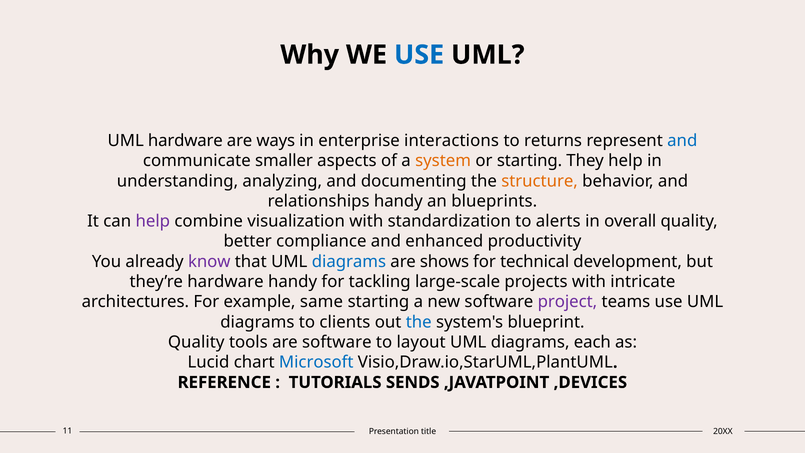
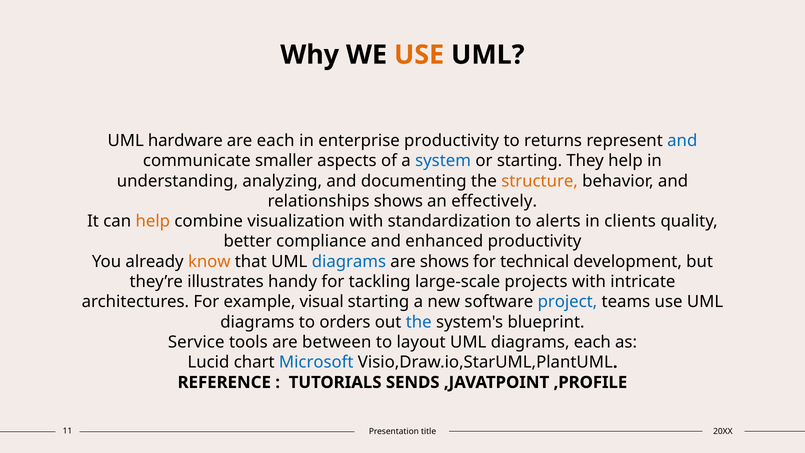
USE colour: blue -> orange (419, 55)
are ways: ways -> each (276, 141)
enterprise interactions: interactions -> productivity (452, 141)
system colour: orange -> blue (443, 161)
relationships handy: handy -> shows (398, 201)
blueprints: blueprints -> effectively (494, 201)
help colour: purple -> orange (153, 221)
overall: overall -> clients (630, 221)
know colour: purple -> orange (209, 261)
they’re hardware: hardware -> illustrates (225, 282)
same: same -> visual (322, 302)
project colour: purple -> blue (567, 302)
clients: clients -> orders (345, 322)
Quality: Quality -> Service (196, 342)
are software: software -> between (337, 342)
,DEVICES: ,DEVICES -> ,PROFILE (590, 382)
